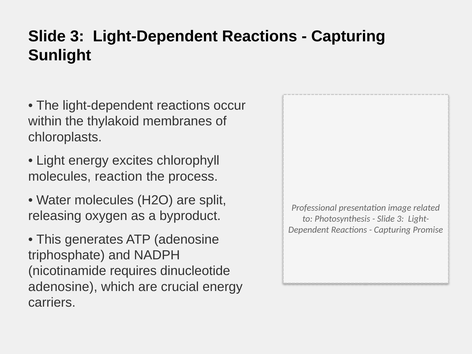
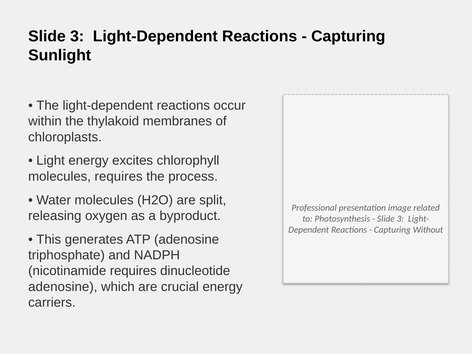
molecules reaction: reaction -> requires (119, 176)
Promise: Promise -> Without (428, 230)
